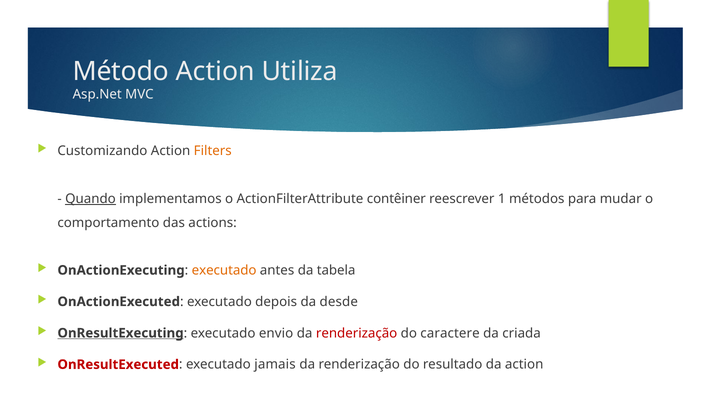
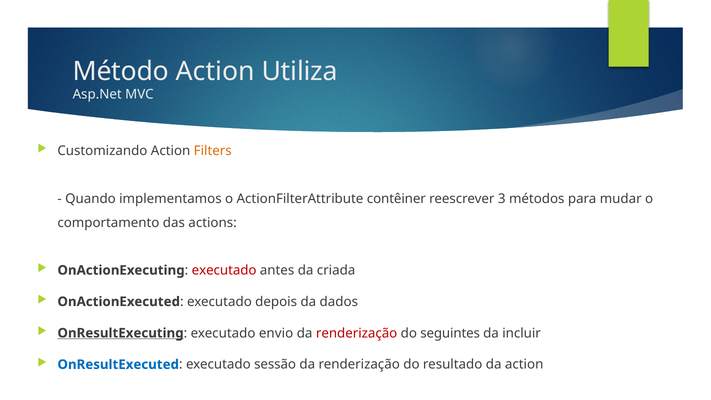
Quando underline: present -> none (90, 199)
1: 1 -> 3 (502, 199)
executado colour: orange -> red (224, 270)
tabela: tabela -> criada (336, 270)
desde: desde -> dados (339, 302)
caractere: caractere -> seguintes (450, 333)
criada: criada -> incluir (522, 333)
OnResultExecuted colour: red -> blue (118, 364)
jamais: jamais -> sessão (275, 364)
